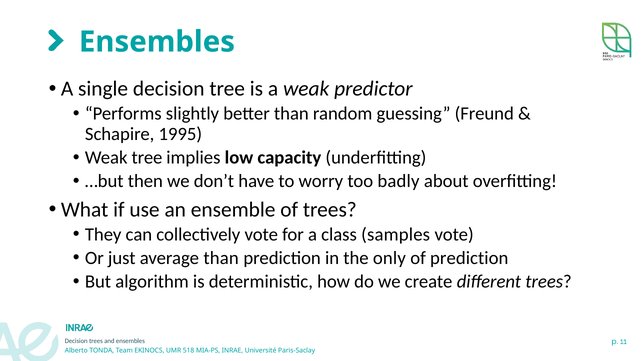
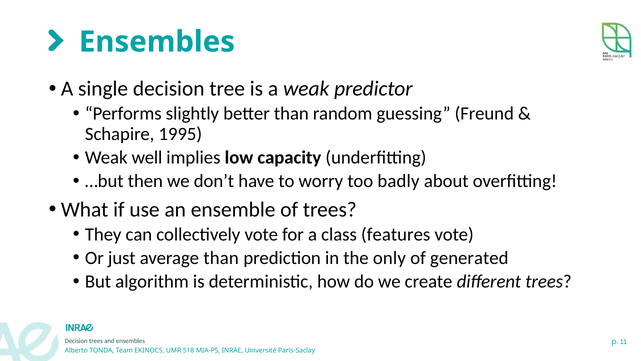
Weak tree: tree -> well (147, 157)
samples: samples -> features (396, 234)
of prediction: prediction -> generated (469, 258)
